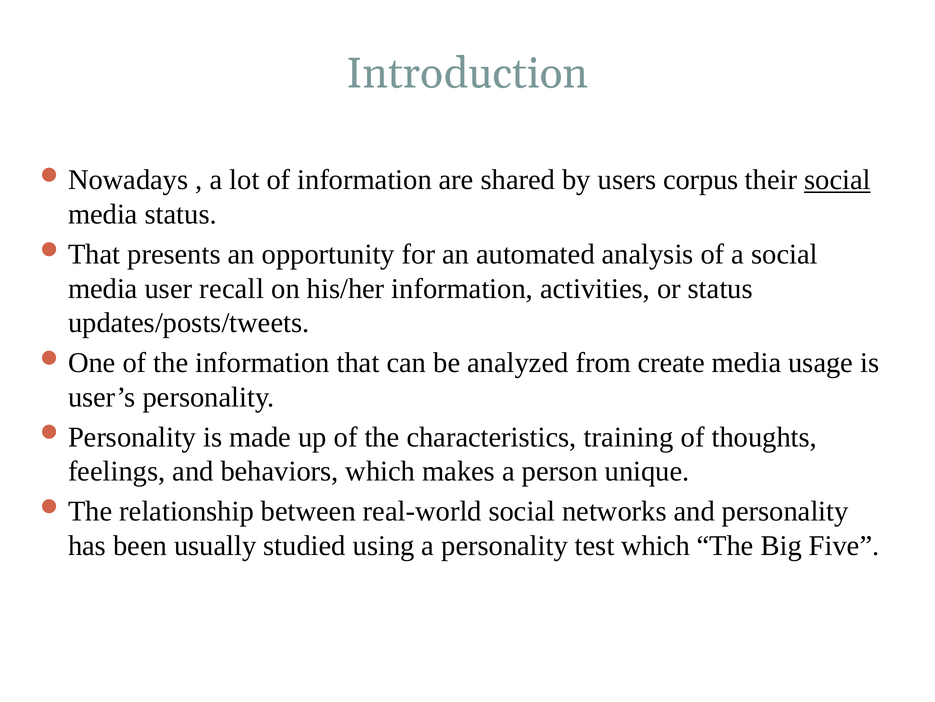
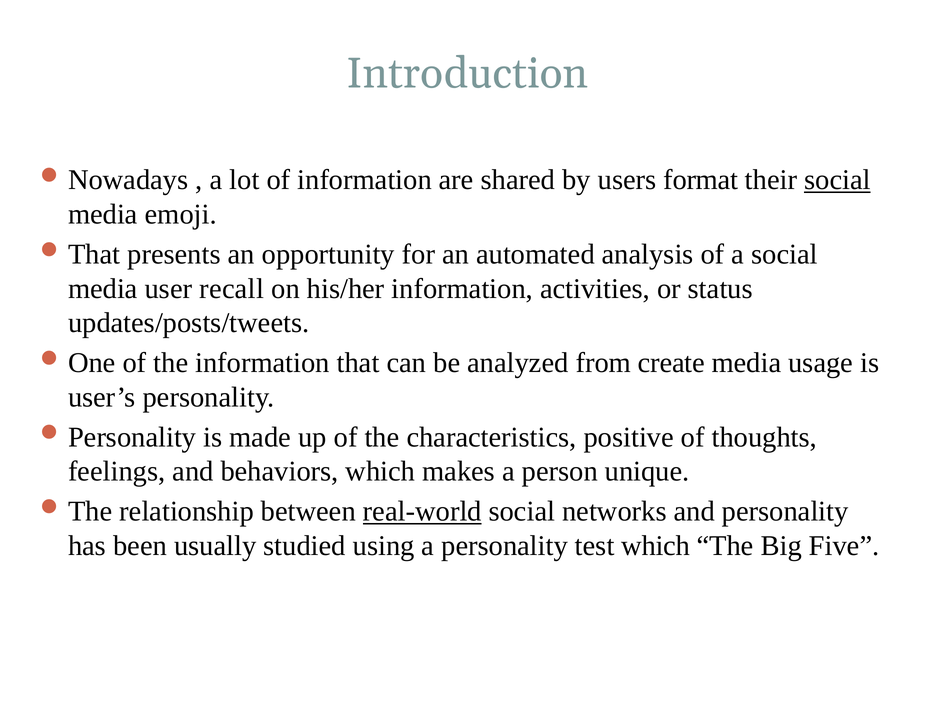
corpus: corpus -> format (701, 180)
media status: status -> emoji (181, 214)
training: training -> positive (629, 437)
real-world underline: none -> present (422, 511)
